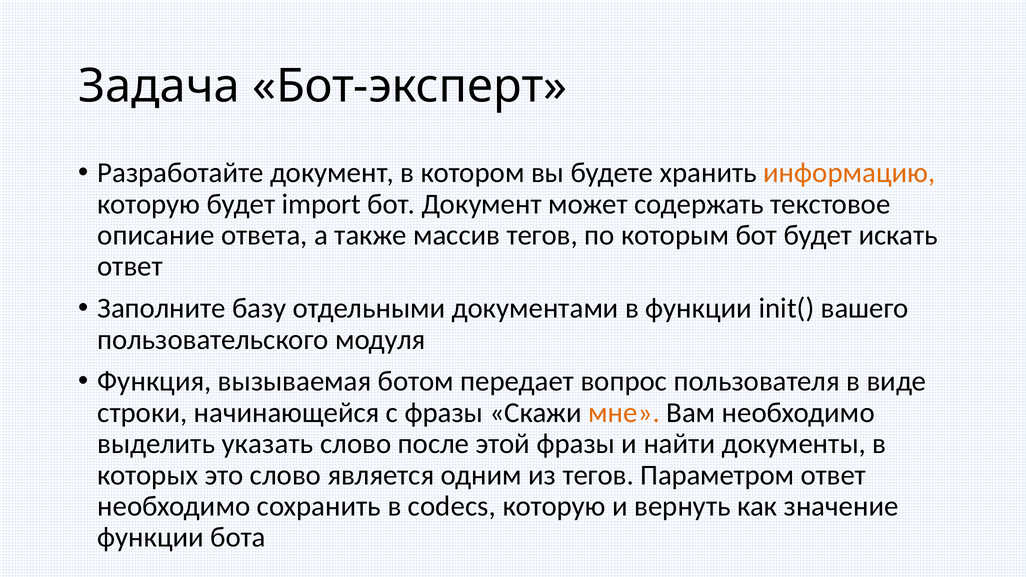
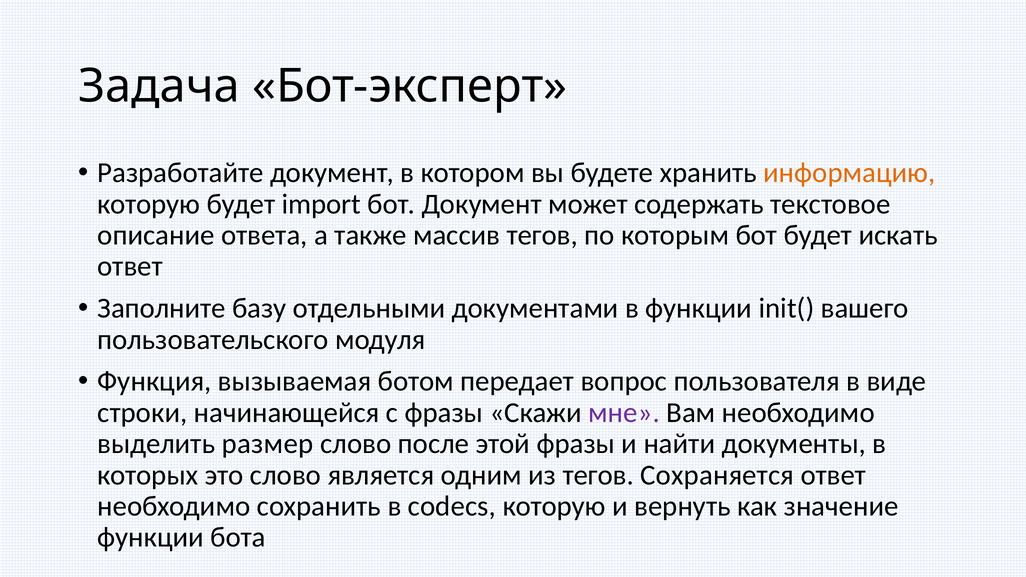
мне colour: orange -> purple (624, 413)
указать: указать -> размер (268, 444)
Параметром: Параметром -> Сохраняется (717, 475)
